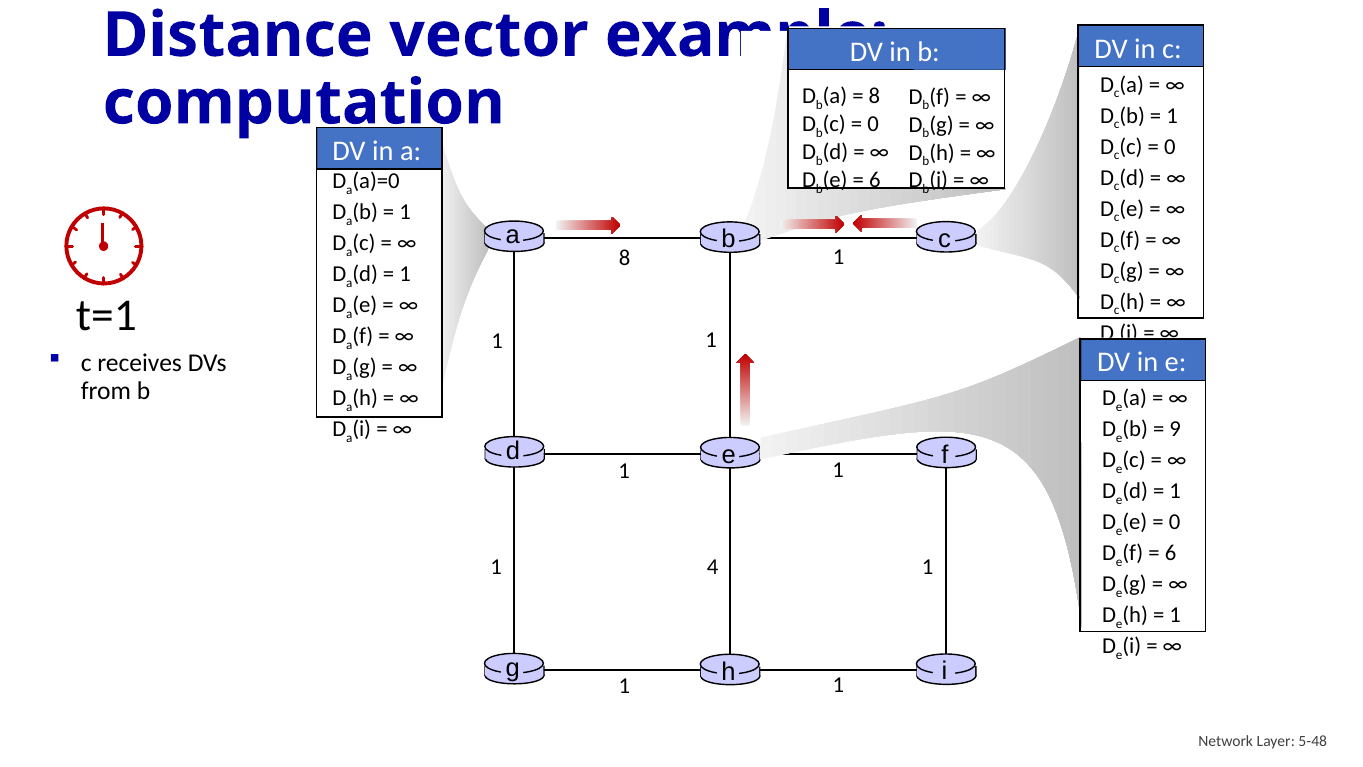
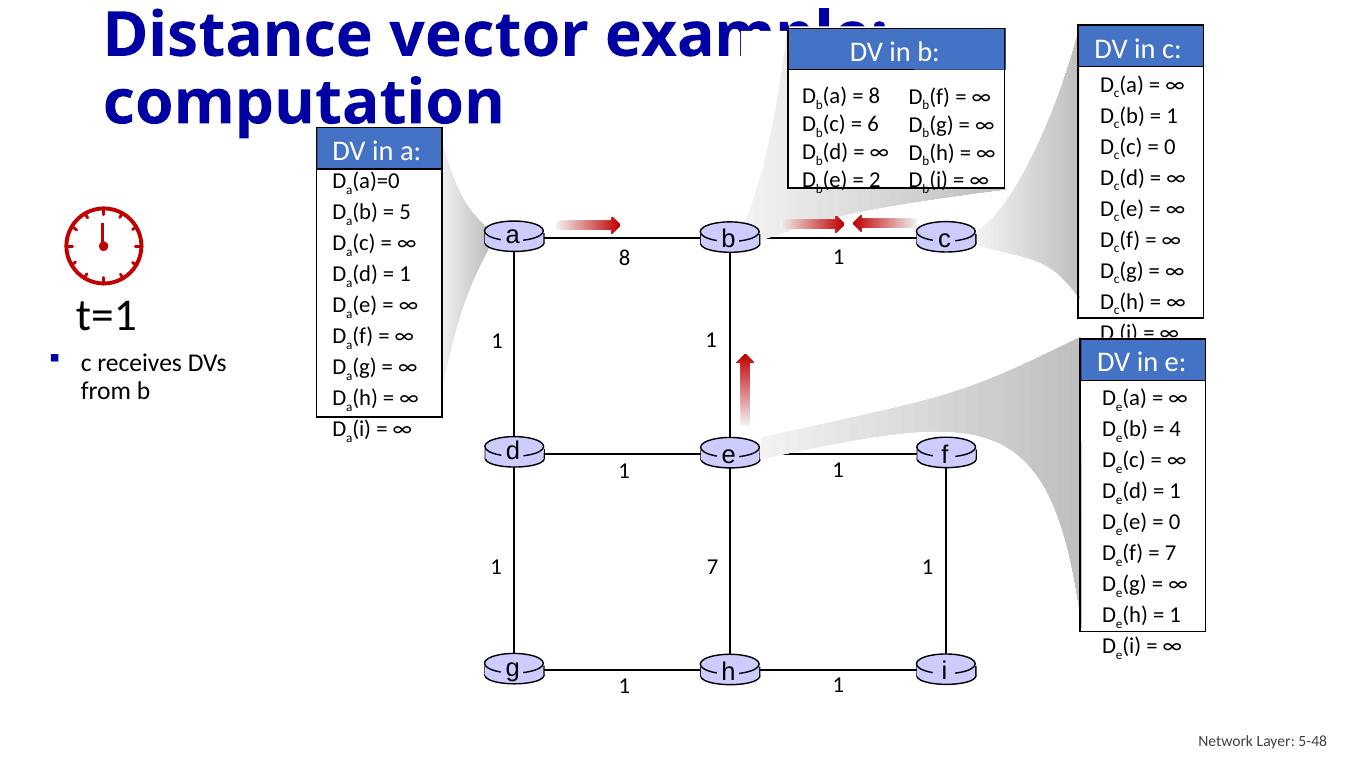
0: 0 -> 6 (873, 124)
6: 6 -> 2 (875, 180)
1: 1 -> 5 (405, 212)
9: 9 -> 4 (1175, 429)
6: 6 -> 7 (1171, 553)
1 4: 4 -> 7 (713, 567)
